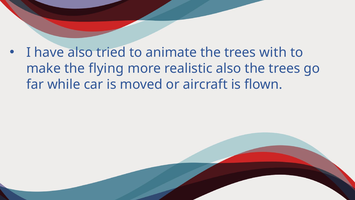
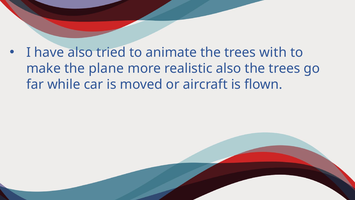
flying: flying -> plane (106, 68)
